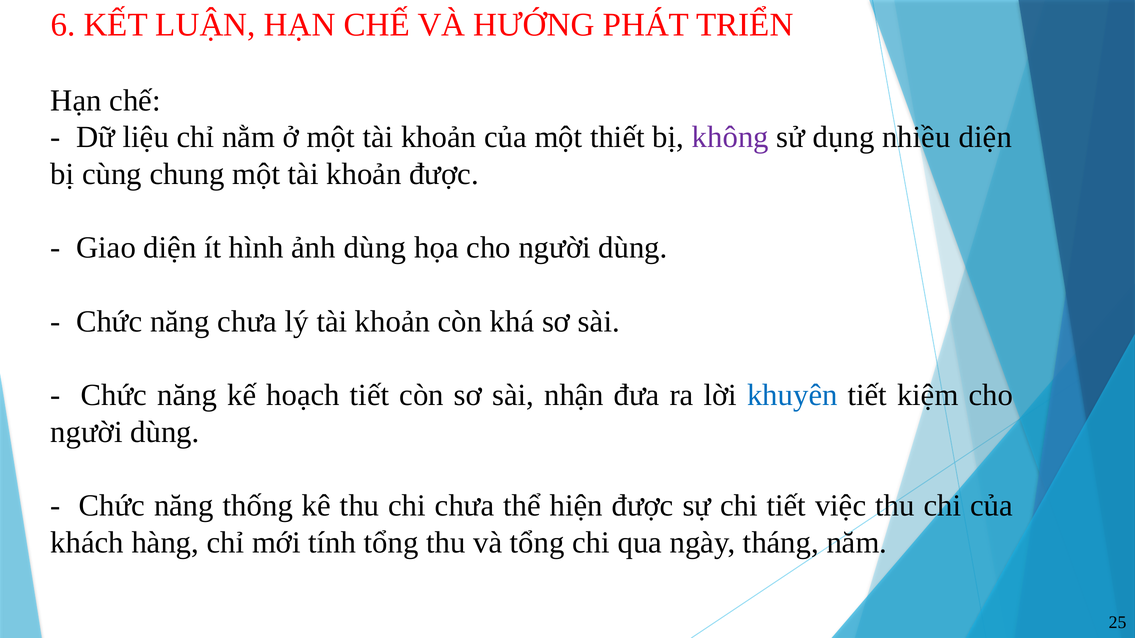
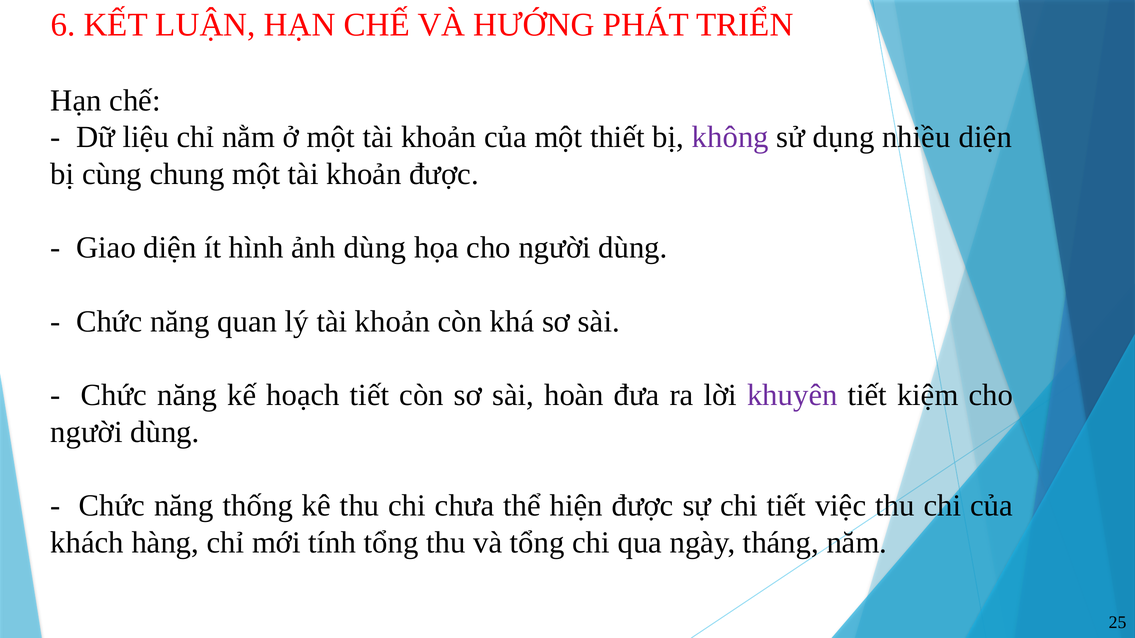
năng chưa: chưa -> quan (247, 322)
nhận: nhận -> hoàn (574, 395)
khuyên colour: blue -> purple (792, 395)
